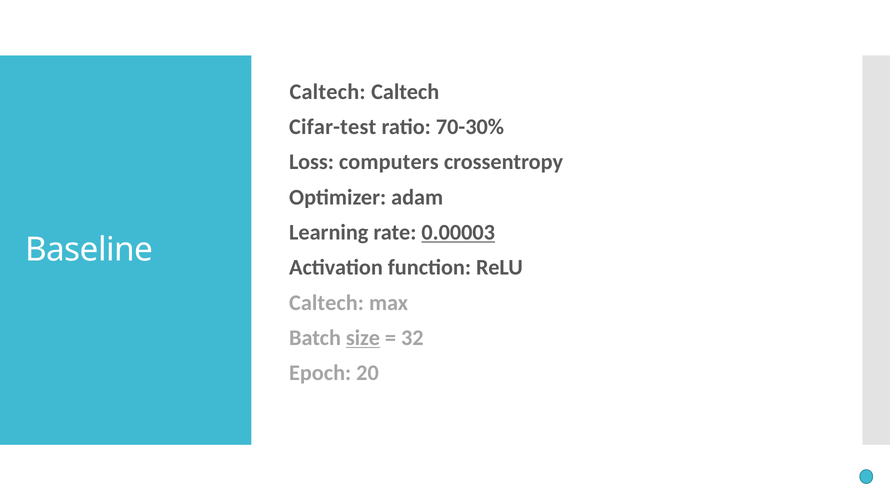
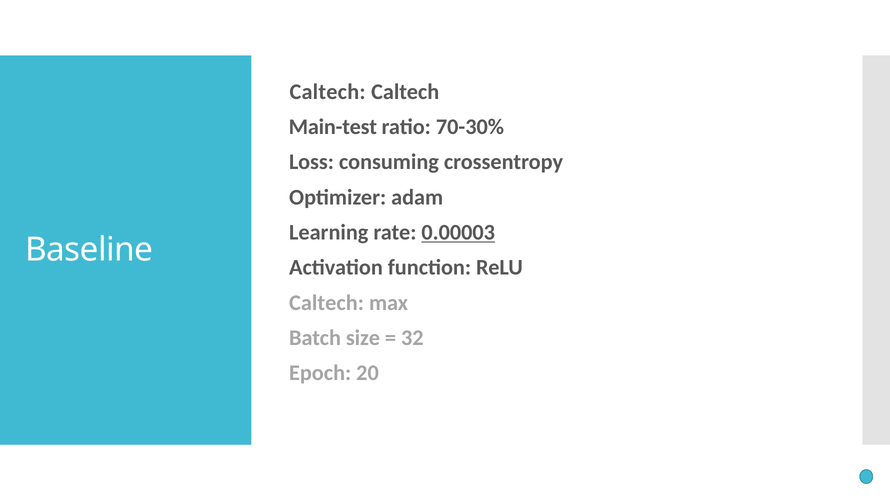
Cifar-test: Cifar-test -> Main-test (333, 127)
computers: computers -> consuming (389, 162)
size underline: present -> none (363, 338)
